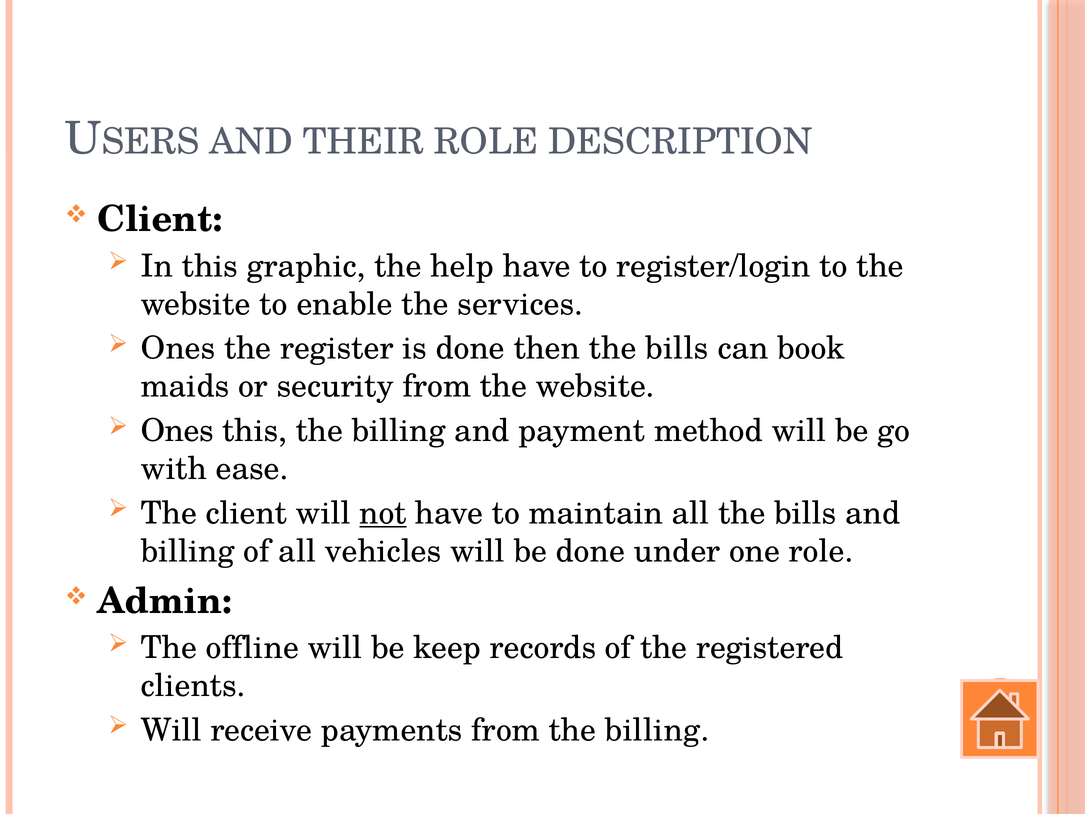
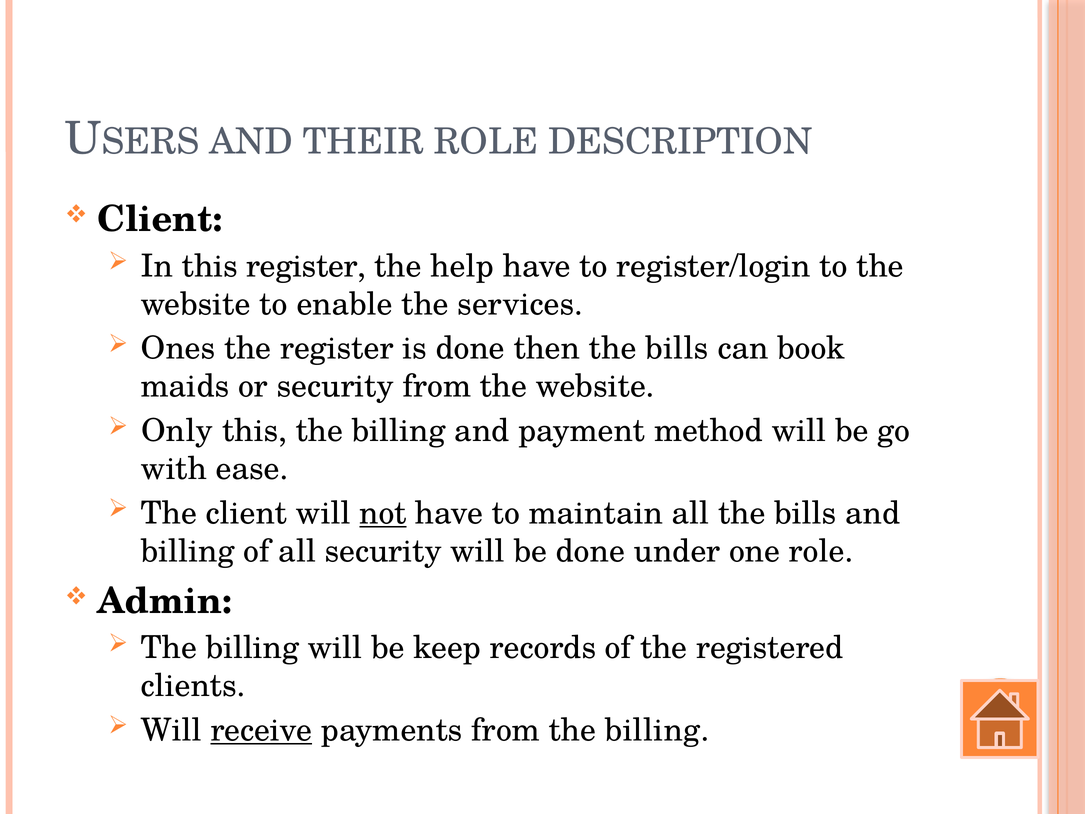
this graphic: graphic -> register (306, 266)
Ones: Ones -> Only (177, 431)
all vehicles: vehicles -> security (383, 551)
offline: offline -> billing (252, 648)
receive underline: none -> present (261, 730)
